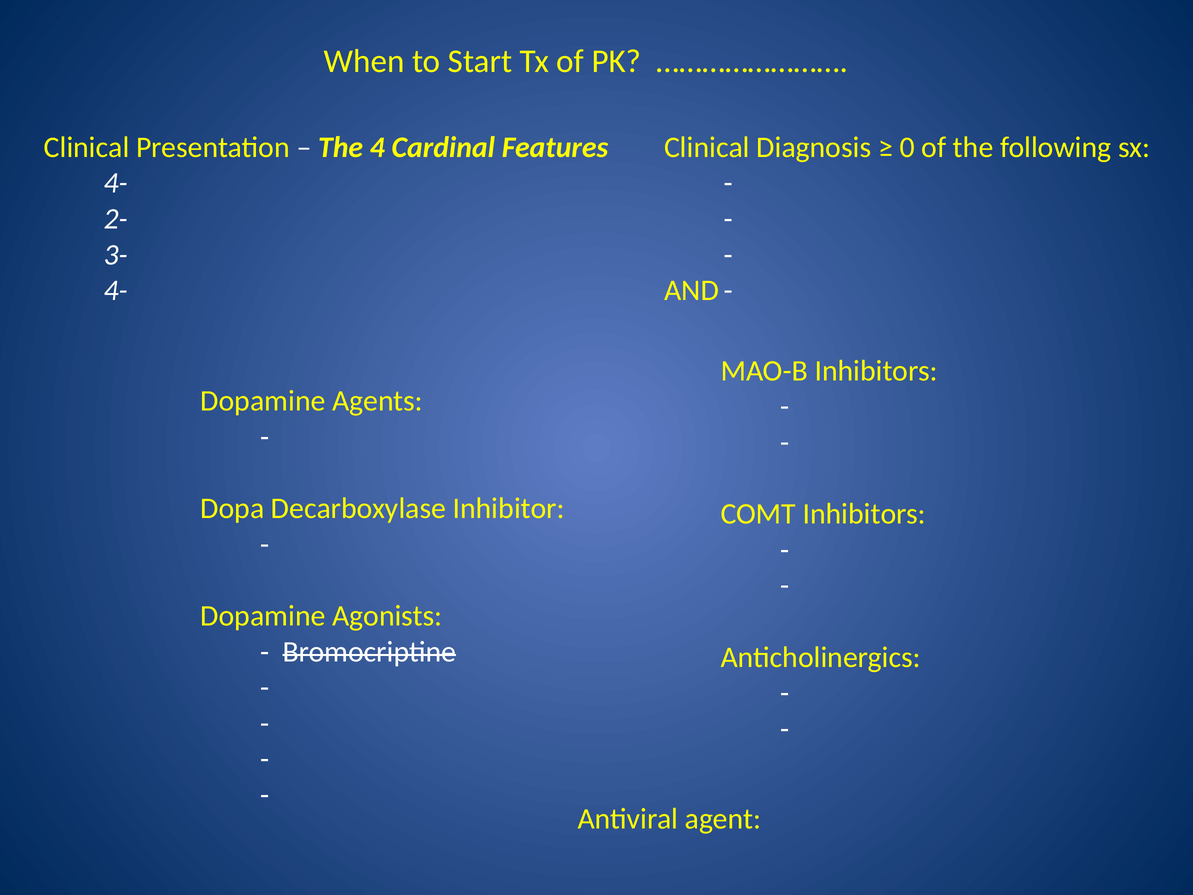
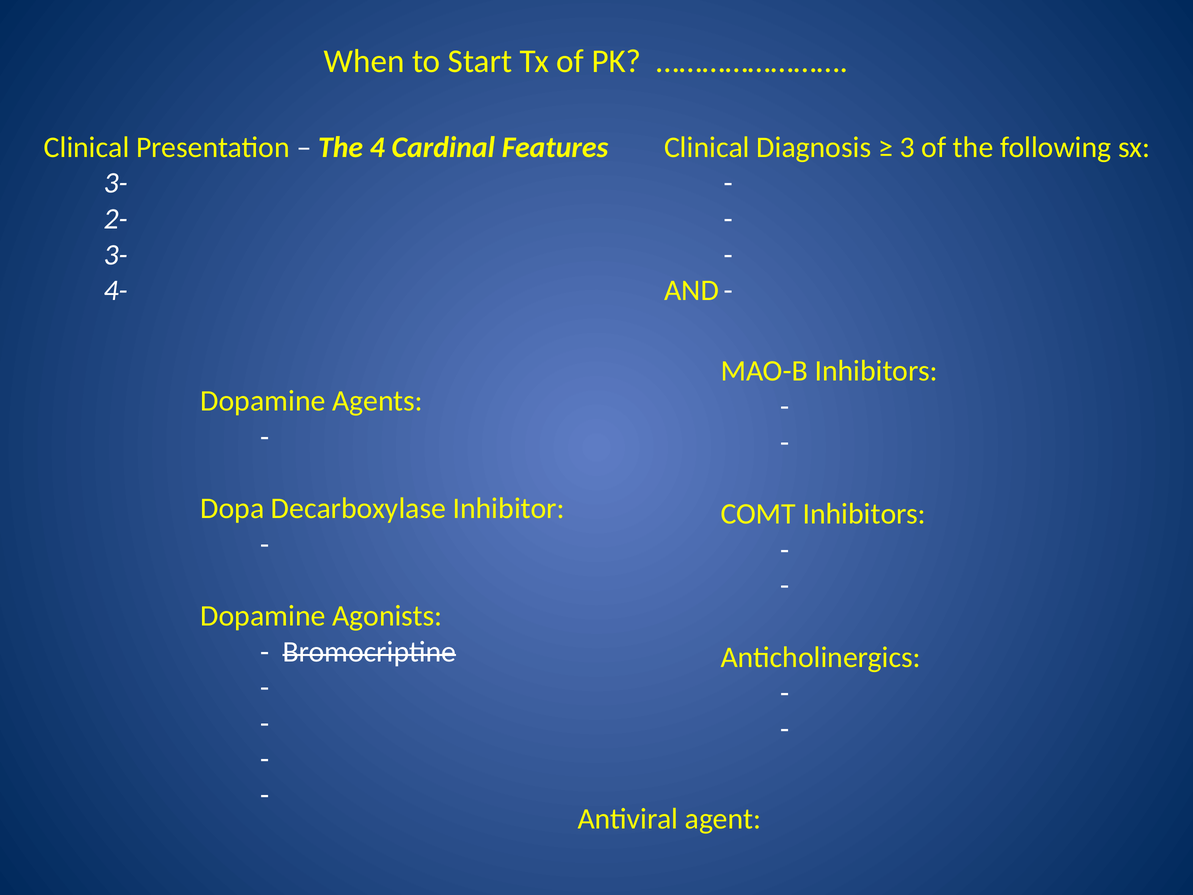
0: 0 -> 3 (907, 147)
4-: 4- -> 3- (116, 183)
